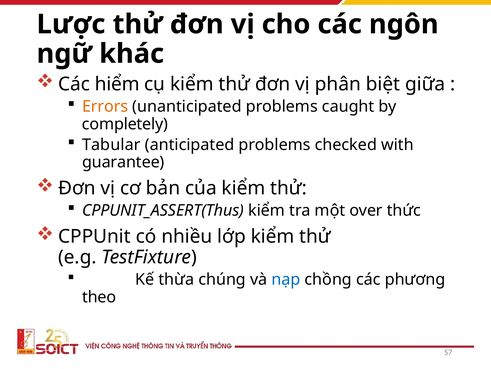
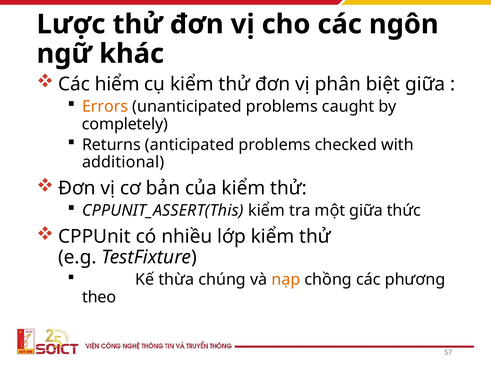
Tabular: Tabular -> Returns (111, 145)
guarantee: guarantee -> additional (123, 162)
CPPUNIT_ASSERT(Thus: CPPUNIT_ASSERT(Thus -> CPPUNIT_ASSERT(This (163, 210)
một over: over -> giữa (366, 210)
nạp colour: blue -> orange (286, 279)
